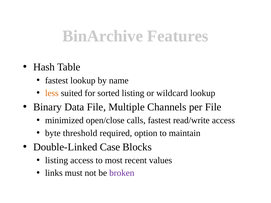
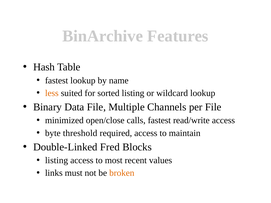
required option: option -> access (146, 133)
Case: Case -> Fred (110, 147)
broken colour: purple -> orange (122, 173)
